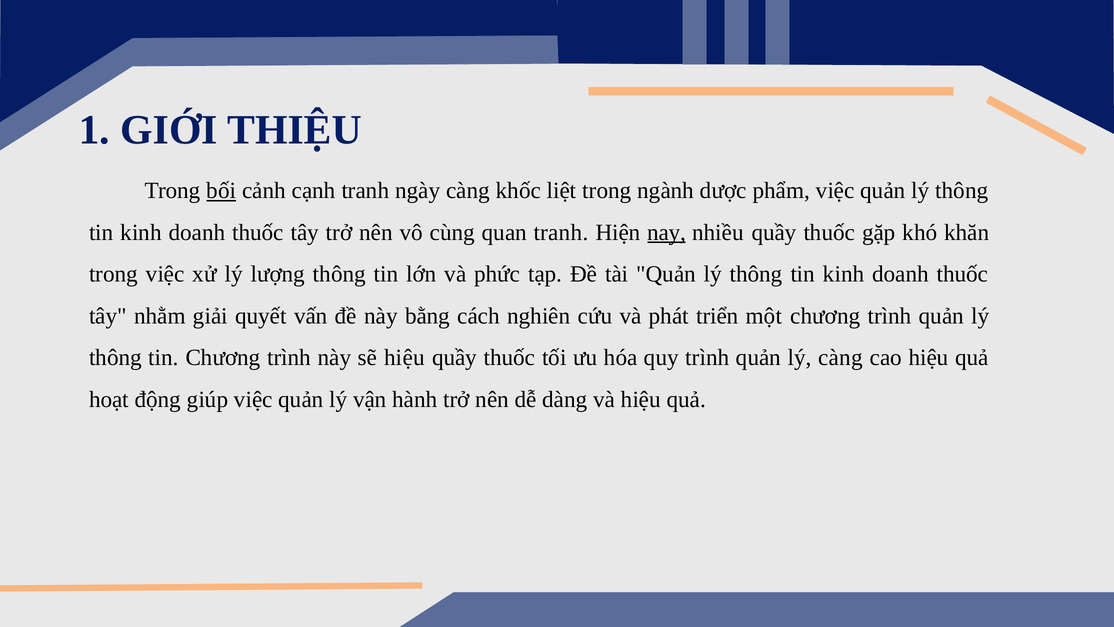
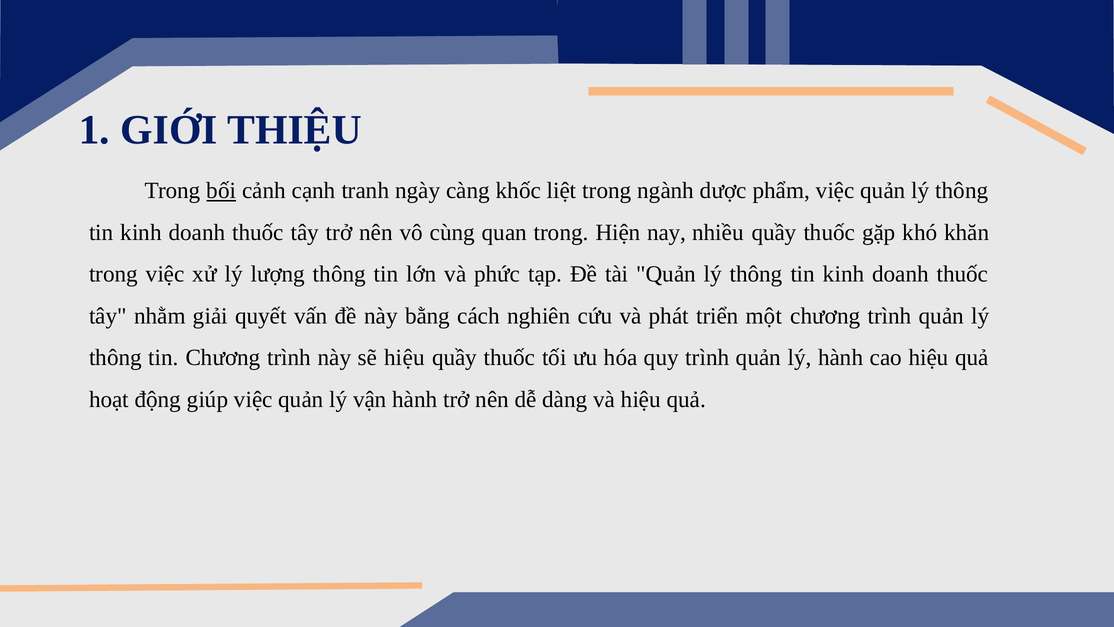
quan tranh: tranh -> trong (561, 232)
nay underline: present -> none (667, 232)
lý càng: càng -> hành (841, 358)
